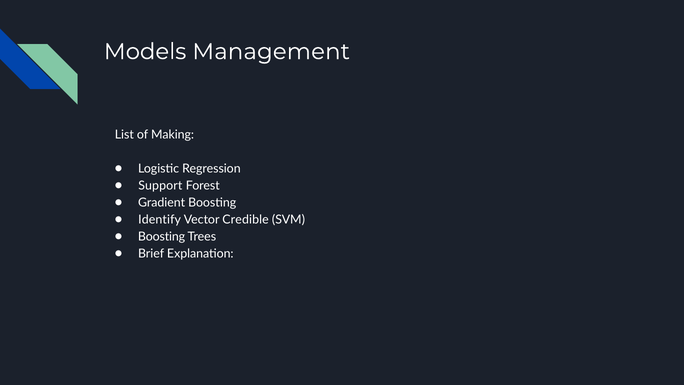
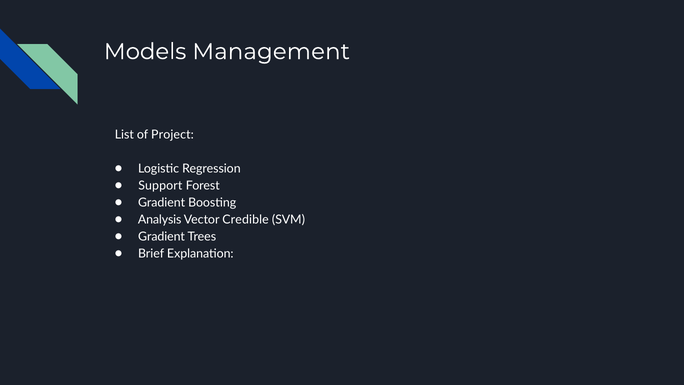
Making: Making -> Project (172, 135)
Identify: Identify -> Analysis (160, 219)
Boosting: Boosting -> Gradient (161, 236)
